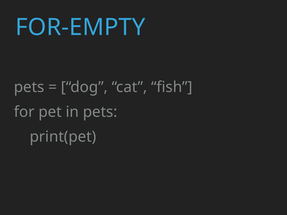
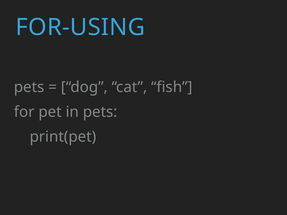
FOR-EMPTY: FOR-EMPTY -> FOR-USING (80, 27)
